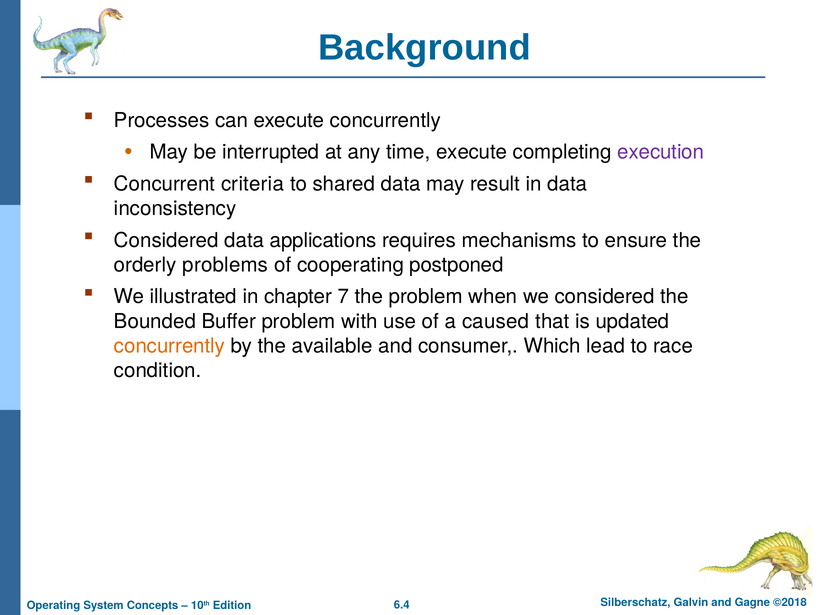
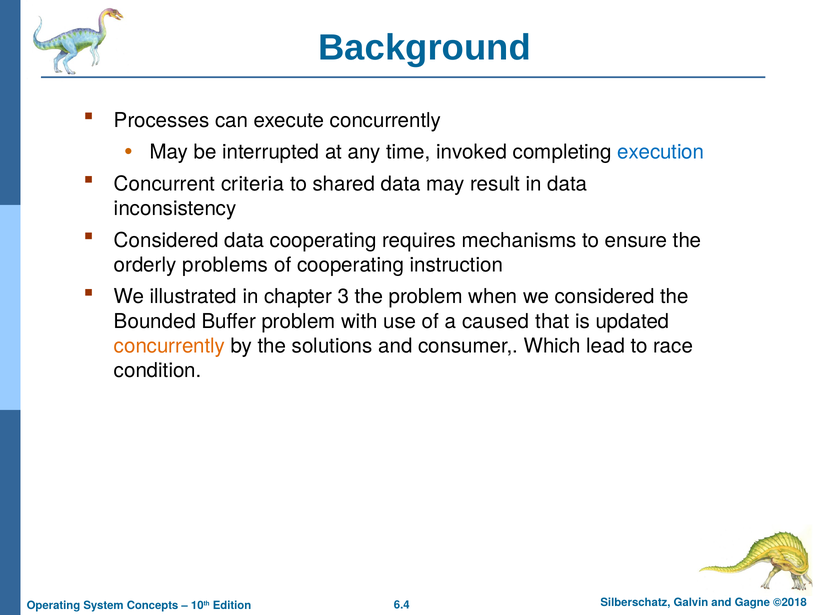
time execute: execute -> invoked (472, 152)
execution colour: purple -> blue (661, 152)
data applications: applications -> cooperating (323, 240)
postponed: postponed -> instruction (456, 265)
7: 7 -> 3 (343, 297)
available: available -> solutions (332, 346)
